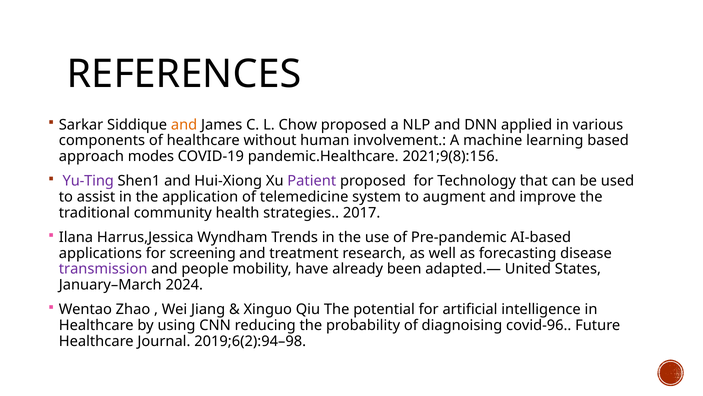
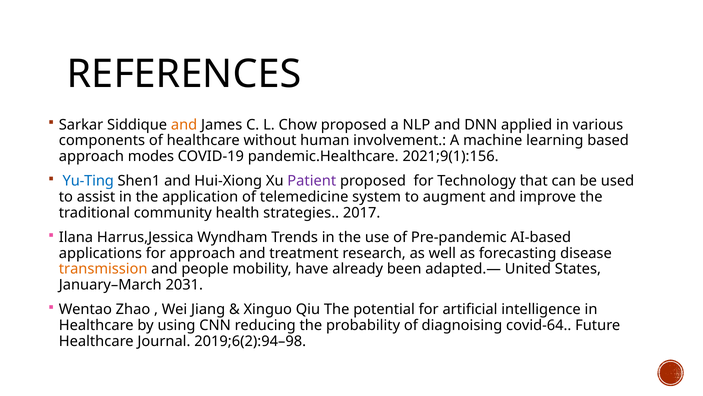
2021;9(8):156: 2021;9(8):156 -> 2021;9(1):156 (451, 156)
Yu-Ting colour: purple -> blue (88, 181)
for screening: screening -> approach (202, 253)
transmission colour: purple -> orange (103, 269)
2024: 2024 -> 2031 (184, 285)
covid-96: covid-96 -> covid-64 (539, 325)
